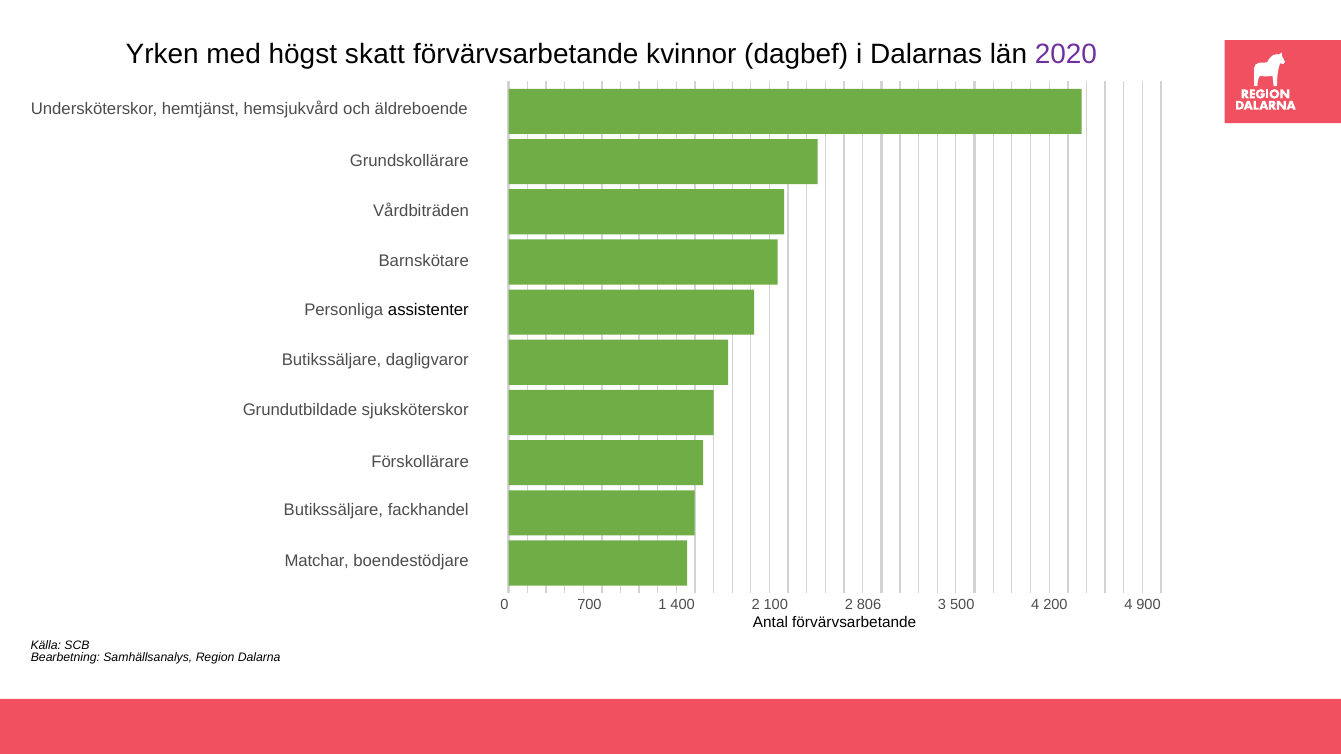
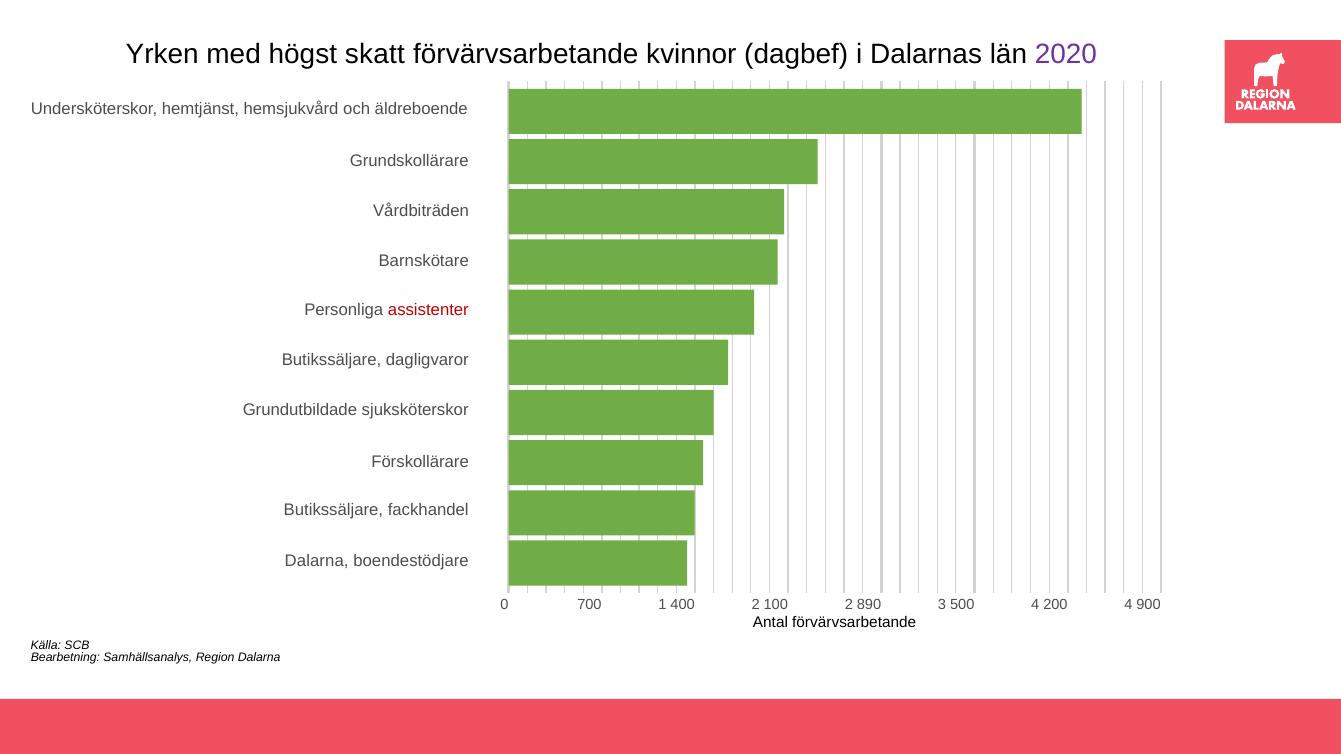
assistenter colour: black -> red (428, 310)
Matchar: Matchar -> Dalarna (317, 561)
806: 806 -> 890 (869, 605)
